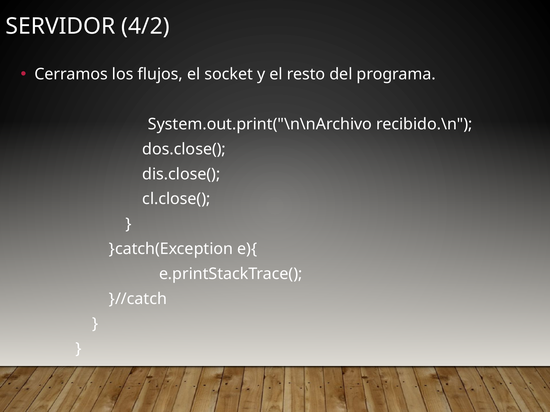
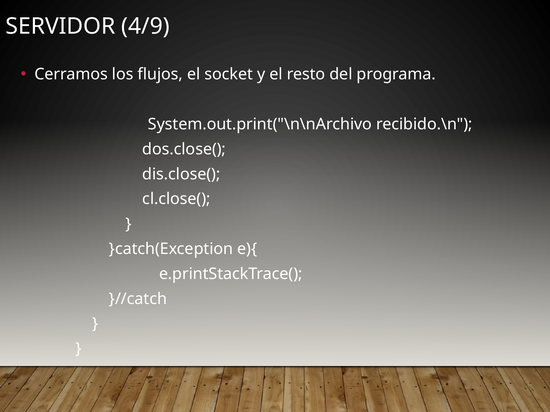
4/2: 4/2 -> 4/9 (146, 26)
